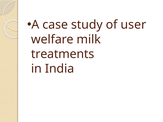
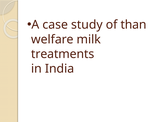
user: user -> than (134, 25)
